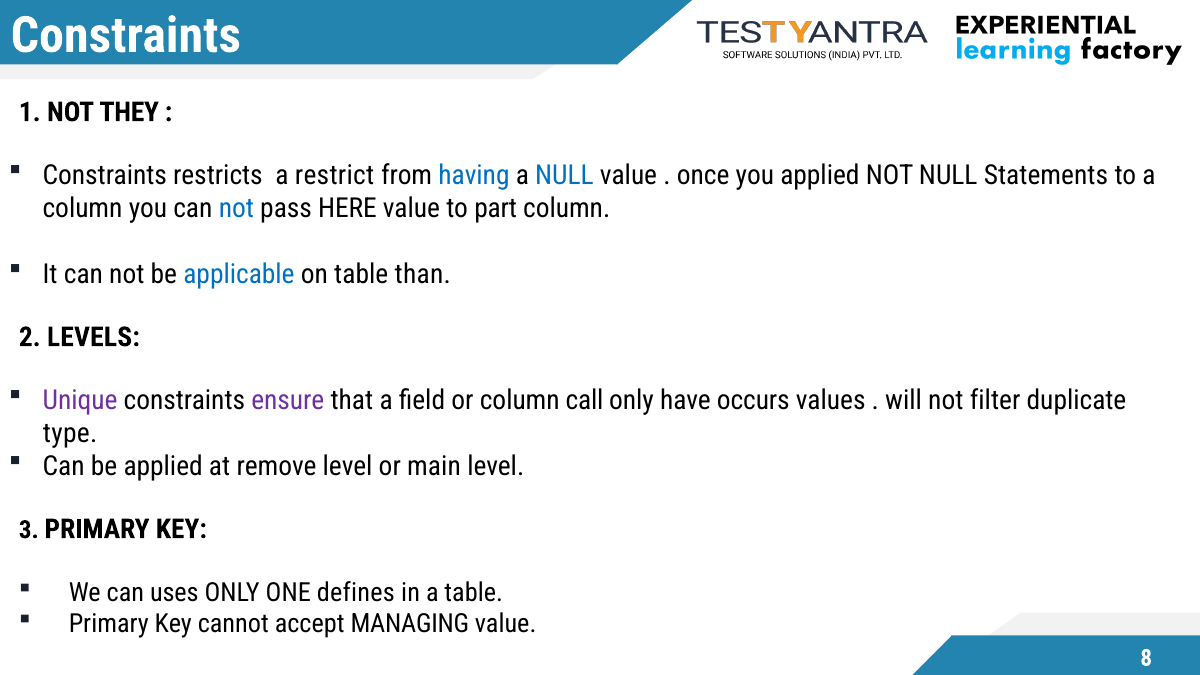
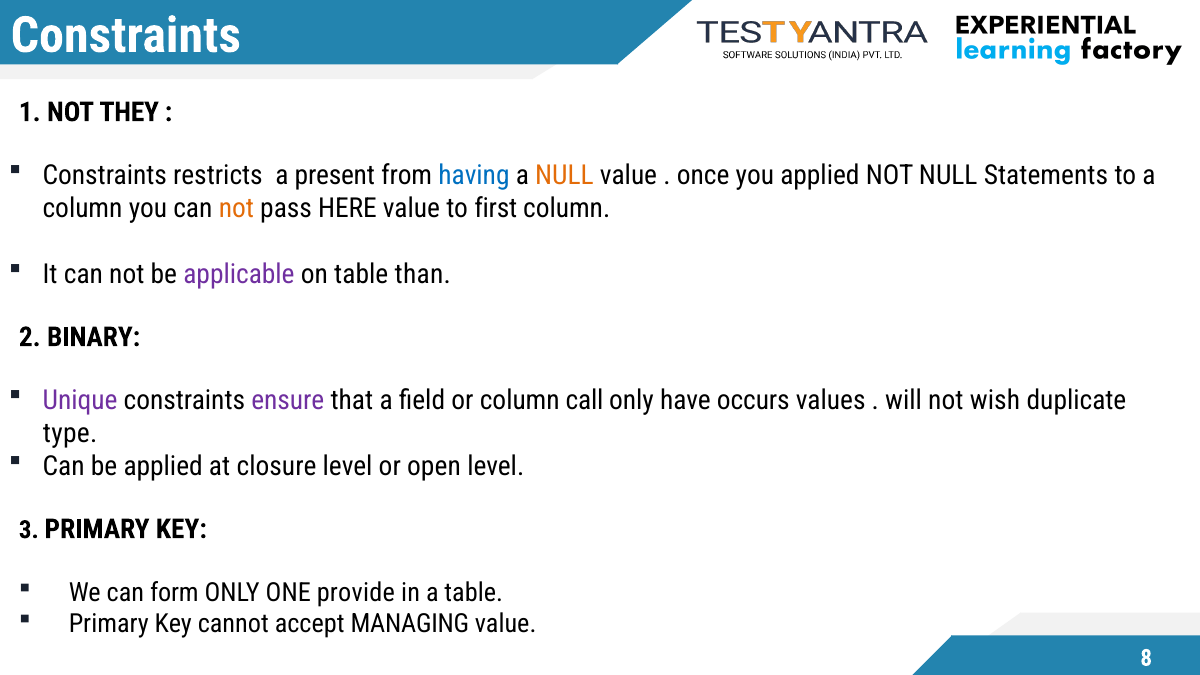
restrict: restrict -> present (335, 175)
NULL colour: blue -> orange (564, 175)
not colour: blue -> orange (236, 208)
part: part -> first (496, 208)
applicable colour: blue -> purple (239, 274)
LEVELS: LEVELS -> BINARY (94, 337)
filter: filter -> wish (995, 400)
remove: remove -> closure (277, 466)
main: main -> open (434, 466)
uses: uses -> form (174, 593)
defines: defines -> provide (356, 593)
